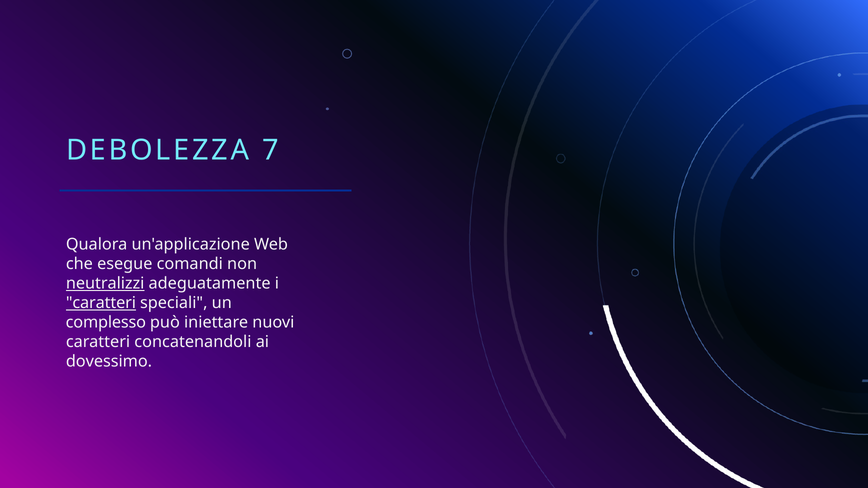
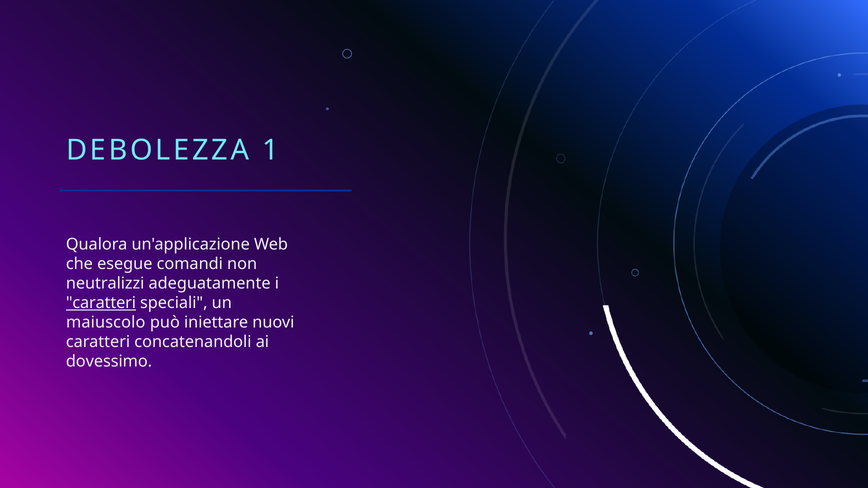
7: 7 -> 1 (270, 150)
neutralizzi underline: present -> none (105, 284)
complesso: complesso -> maiuscolo (106, 323)
